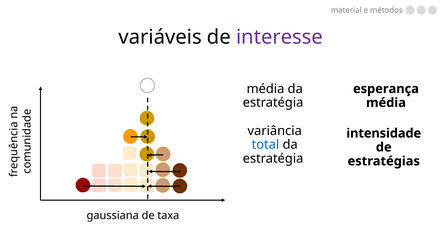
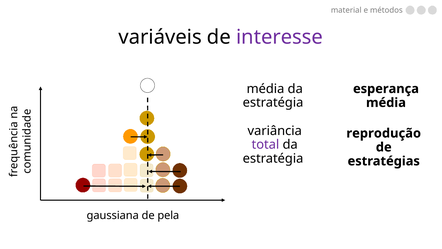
intensidade: intensidade -> reprodução (384, 133)
total colour: blue -> purple (265, 144)
taxa: taxa -> pela (168, 215)
